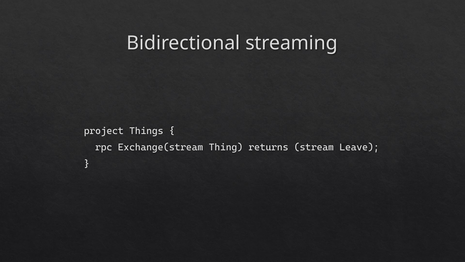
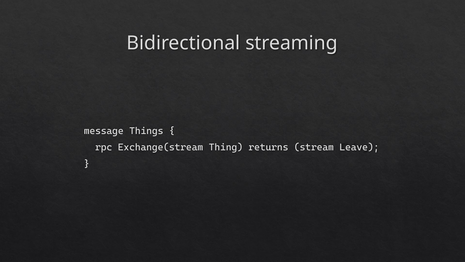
project: project -> message (104, 131)
